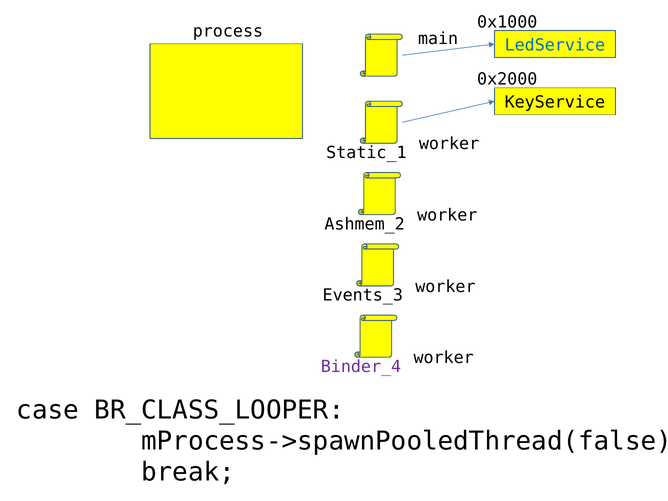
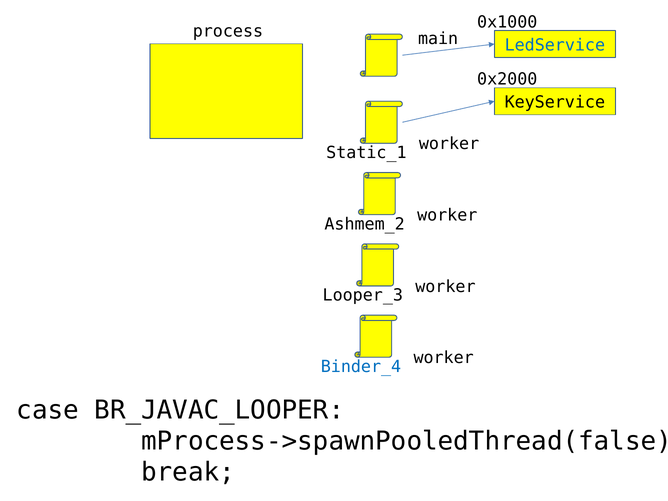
Events_3: Events_3 -> Looper_3 (363, 295)
Binder_4 colour: purple -> blue (361, 367)
BR_CLASS_LOOPER: BR_CLASS_LOOPER -> BR_JAVAC_LOOPER (219, 410)
